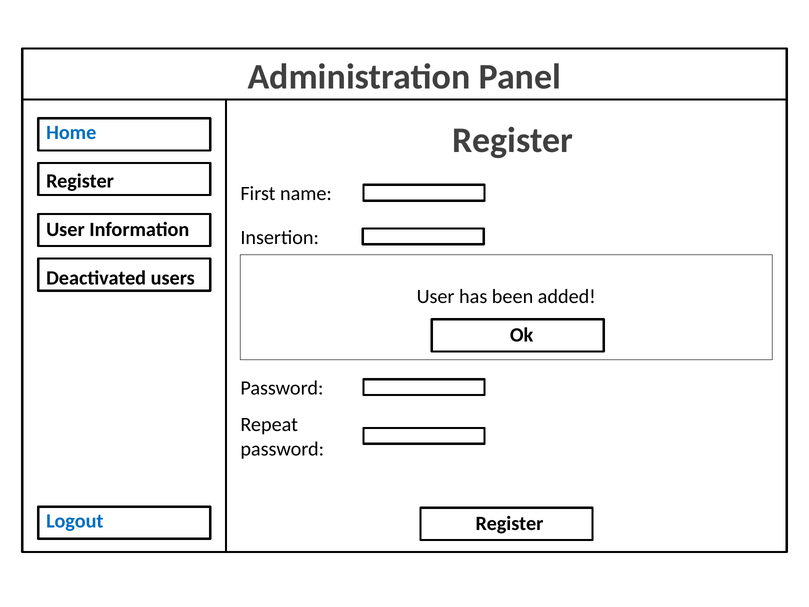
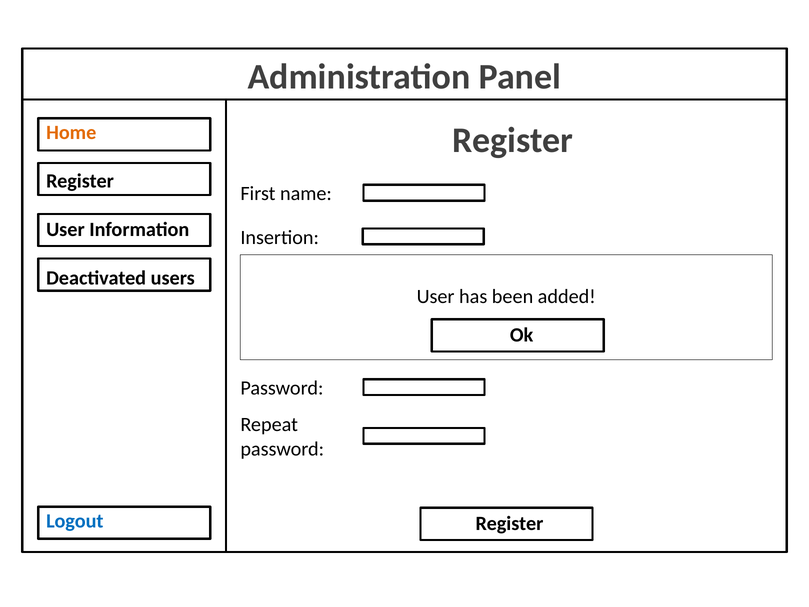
Home colour: blue -> orange (71, 132)
